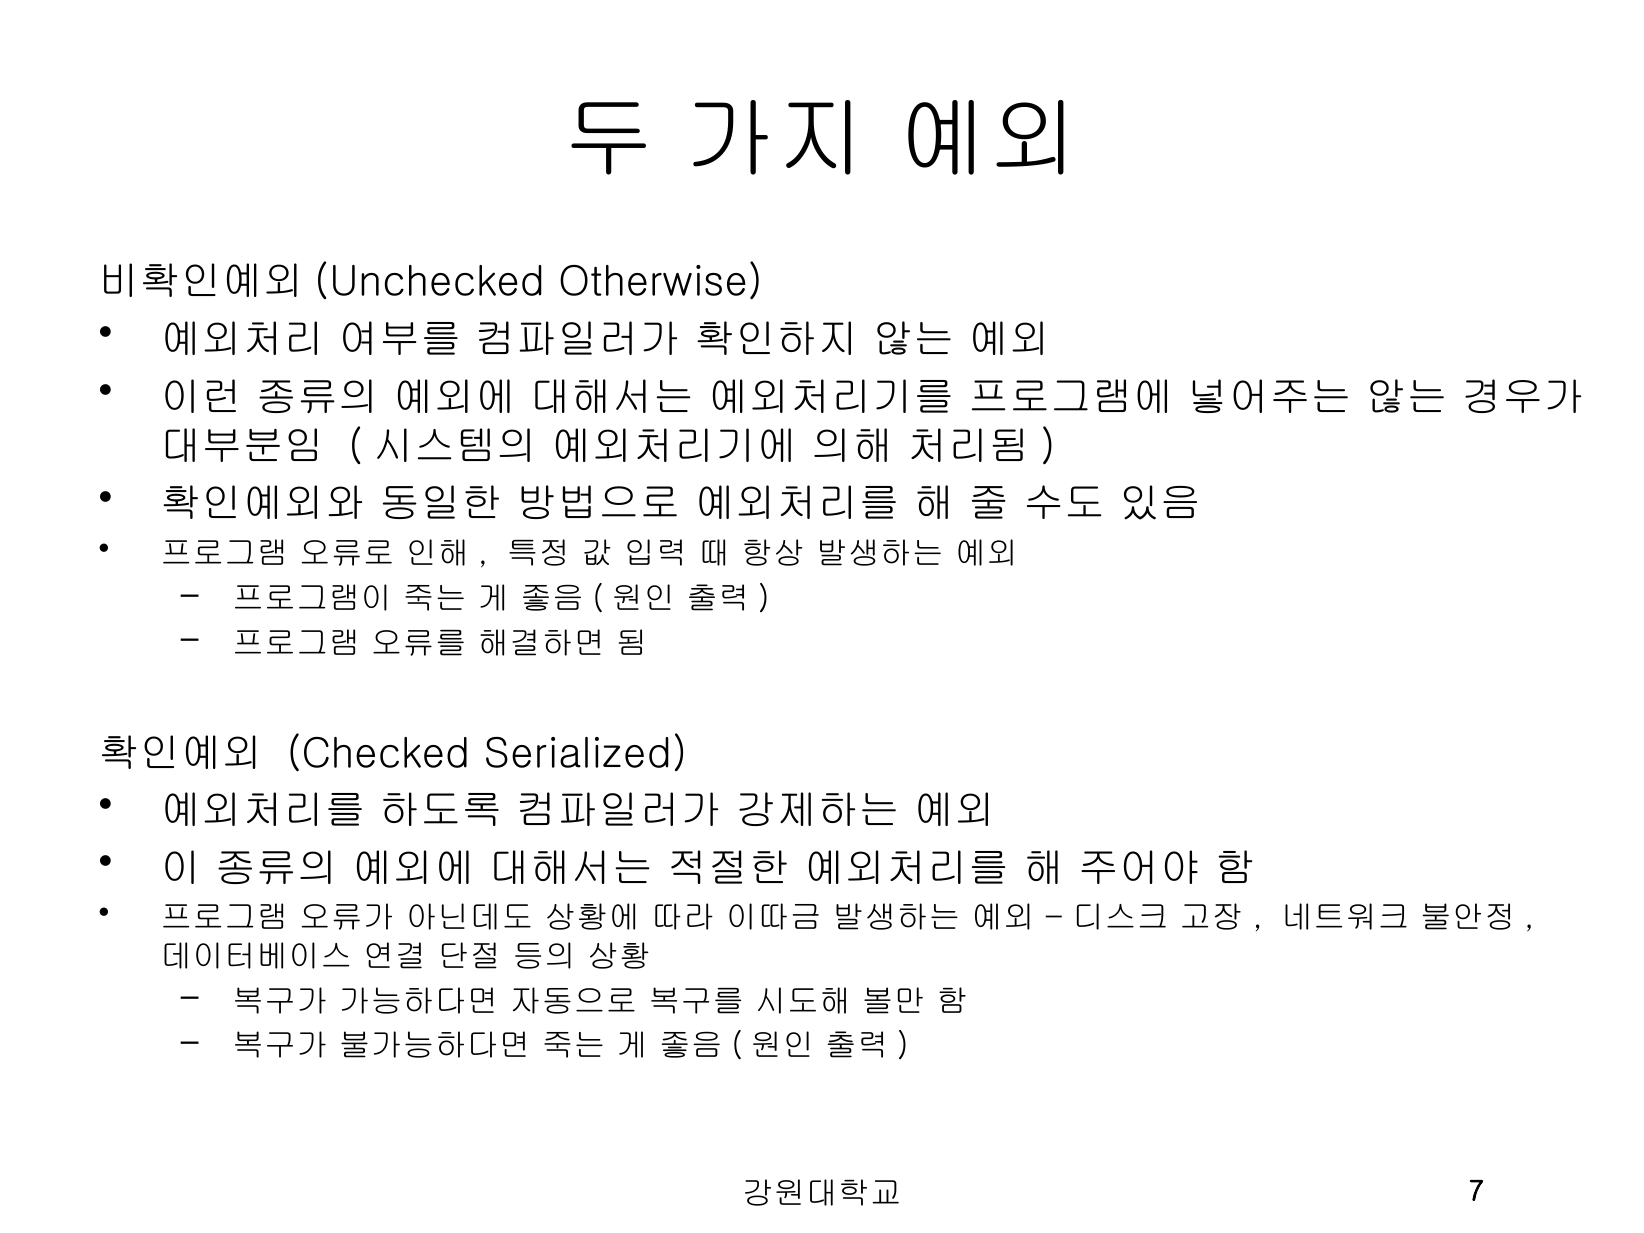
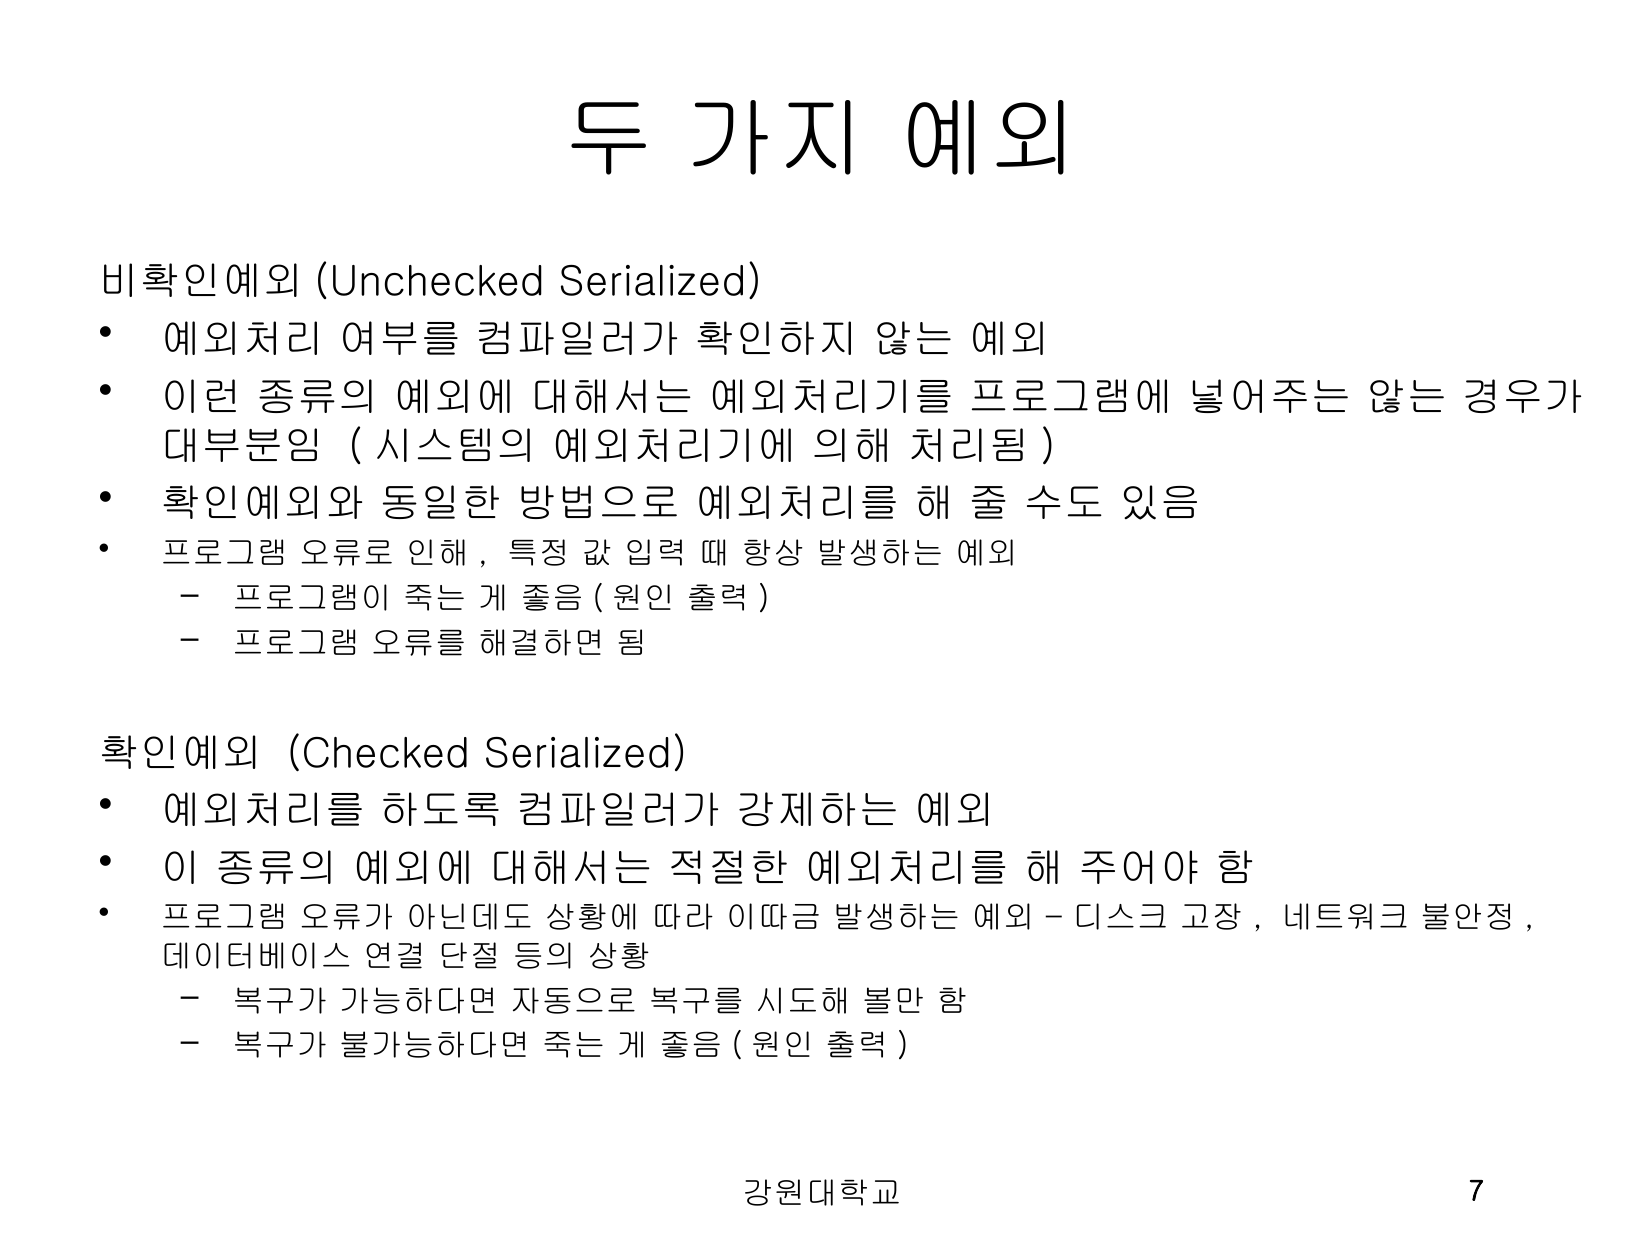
Otherwise: Otherwise -> Serialized (660, 282)
